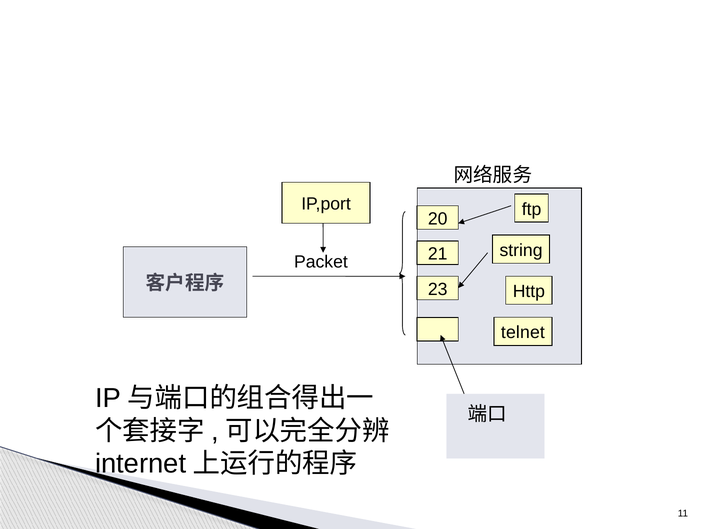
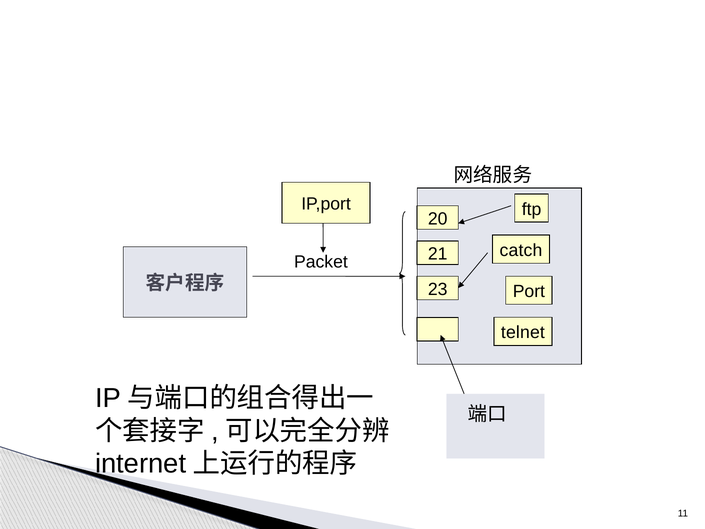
string: string -> catch (521, 250)
Http: Http -> Port (529, 291)
